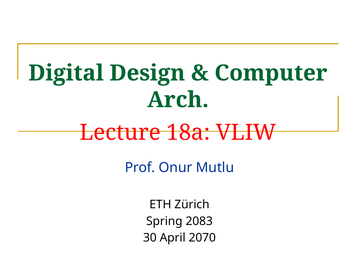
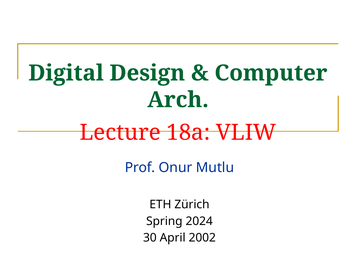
2083: 2083 -> 2024 (199, 221)
2070: 2070 -> 2002 (202, 238)
